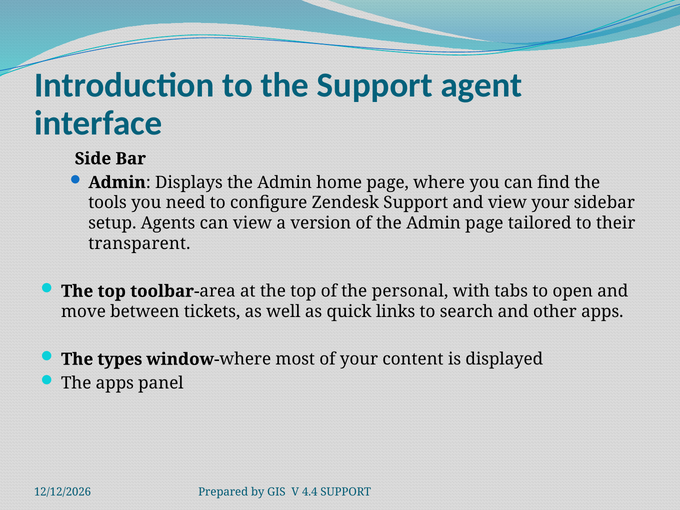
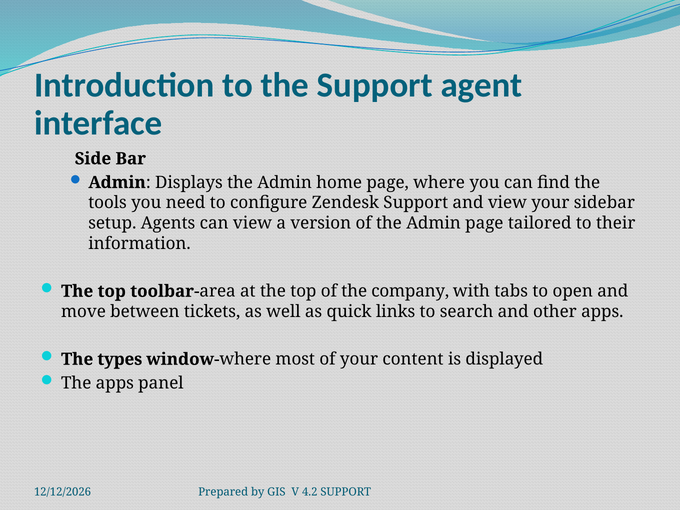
transparent: transparent -> information (139, 244)
personal: personal -> company (410, 291)
4.4: 4.4 -> 4.2 (310, 492)
